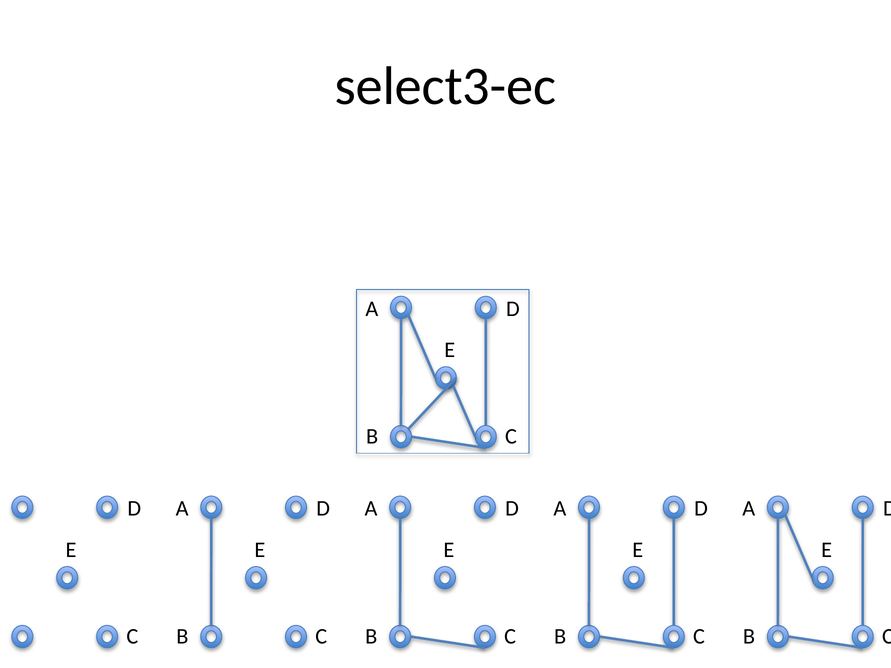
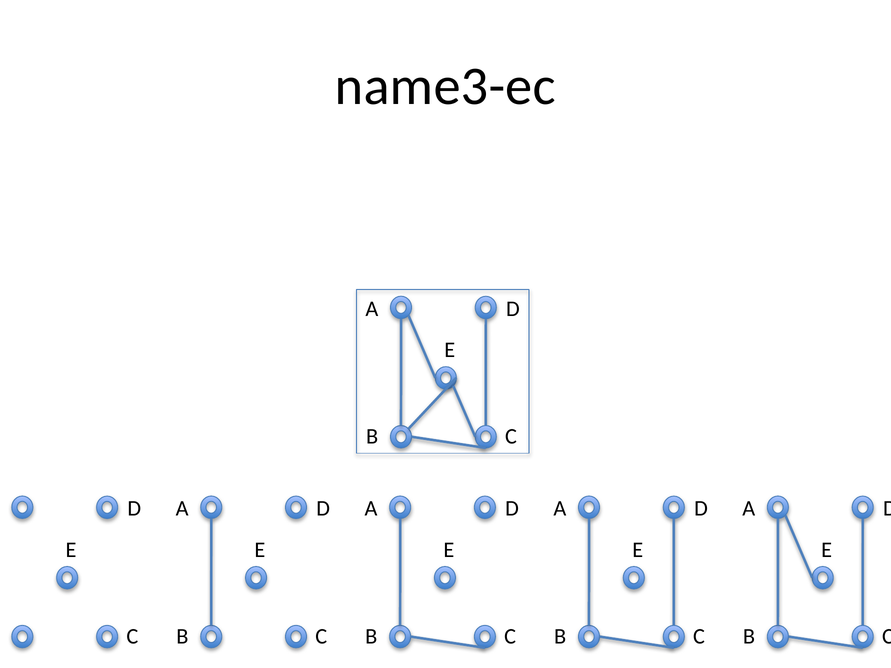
select3-ec: select3-ec -> name3-ec (445, 86)
